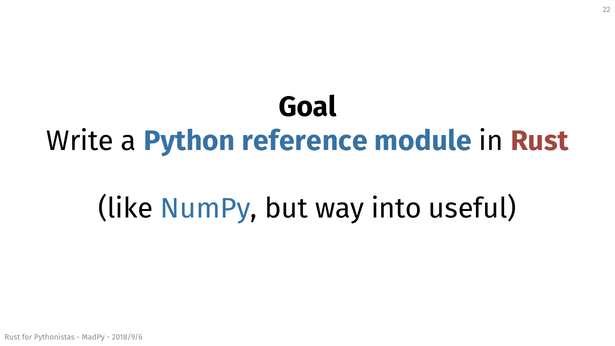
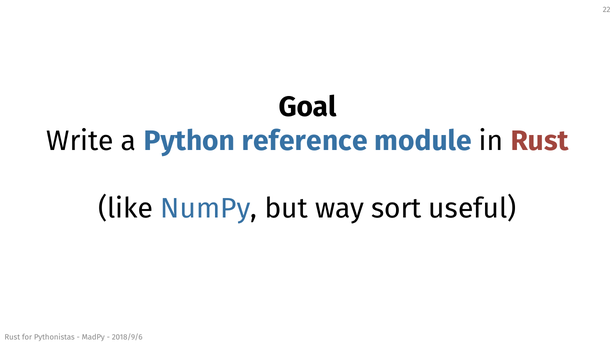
into: into -> sort (396, 208)
